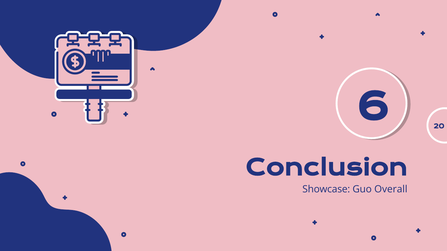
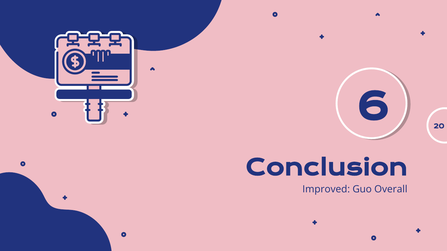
Showcase: Showcase -> Improved (326, 190)
